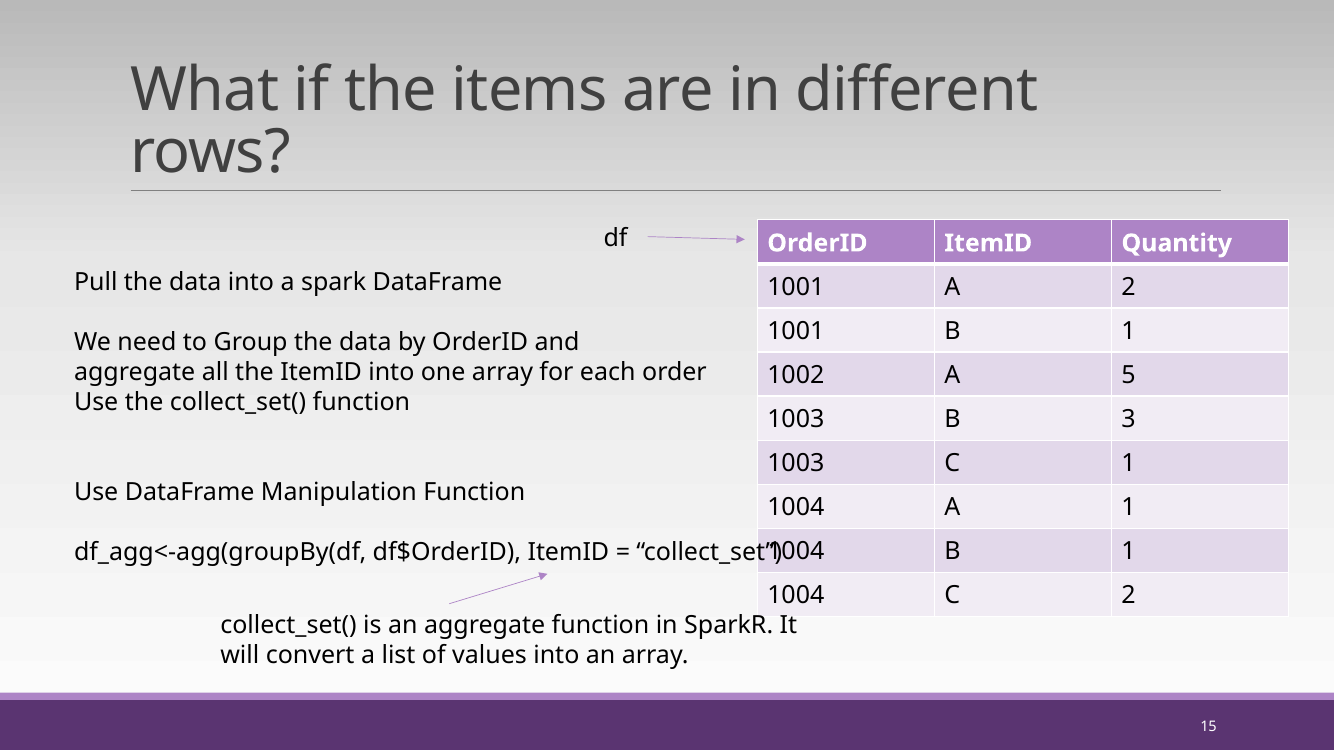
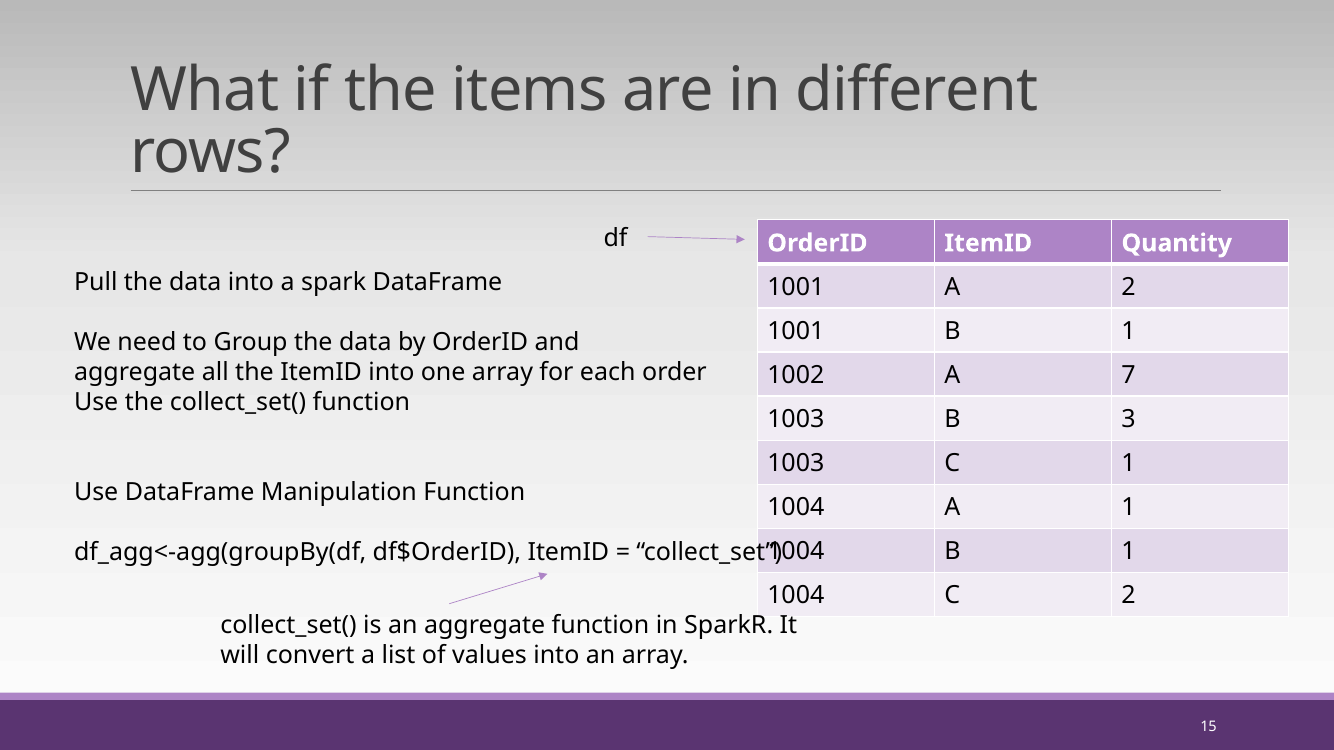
5: 5 -> 7 (1129, 376)
